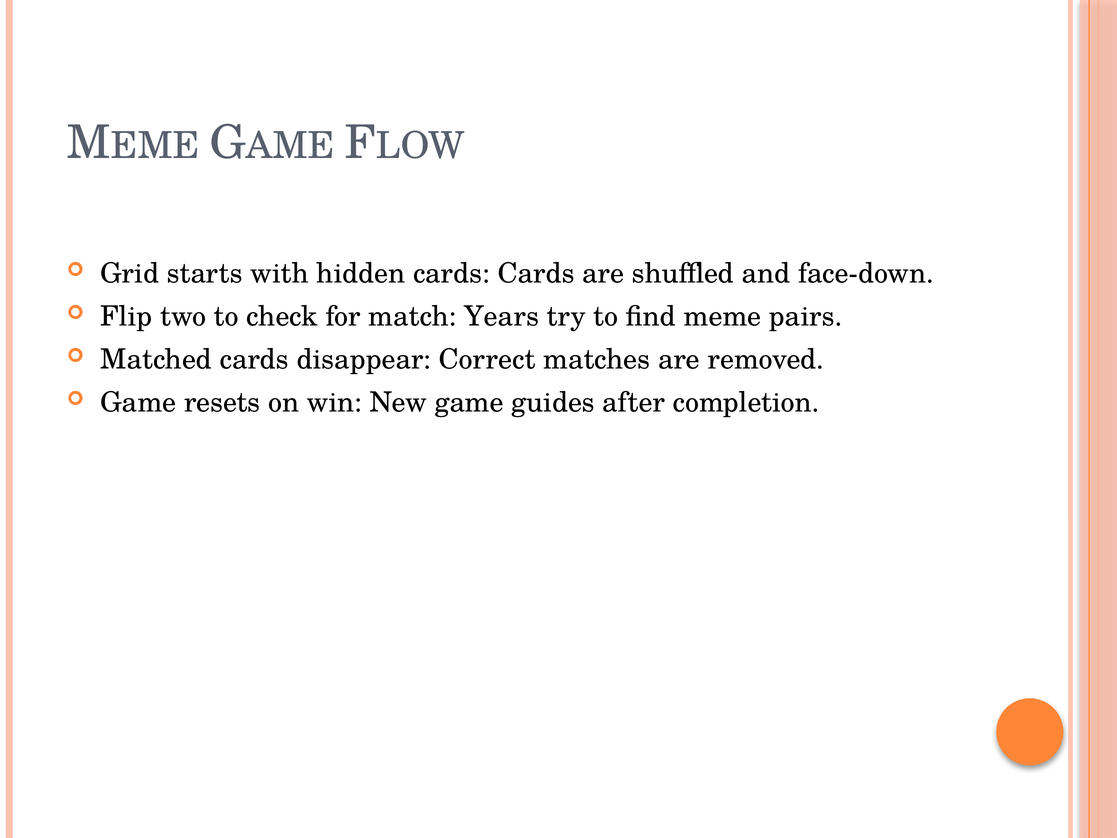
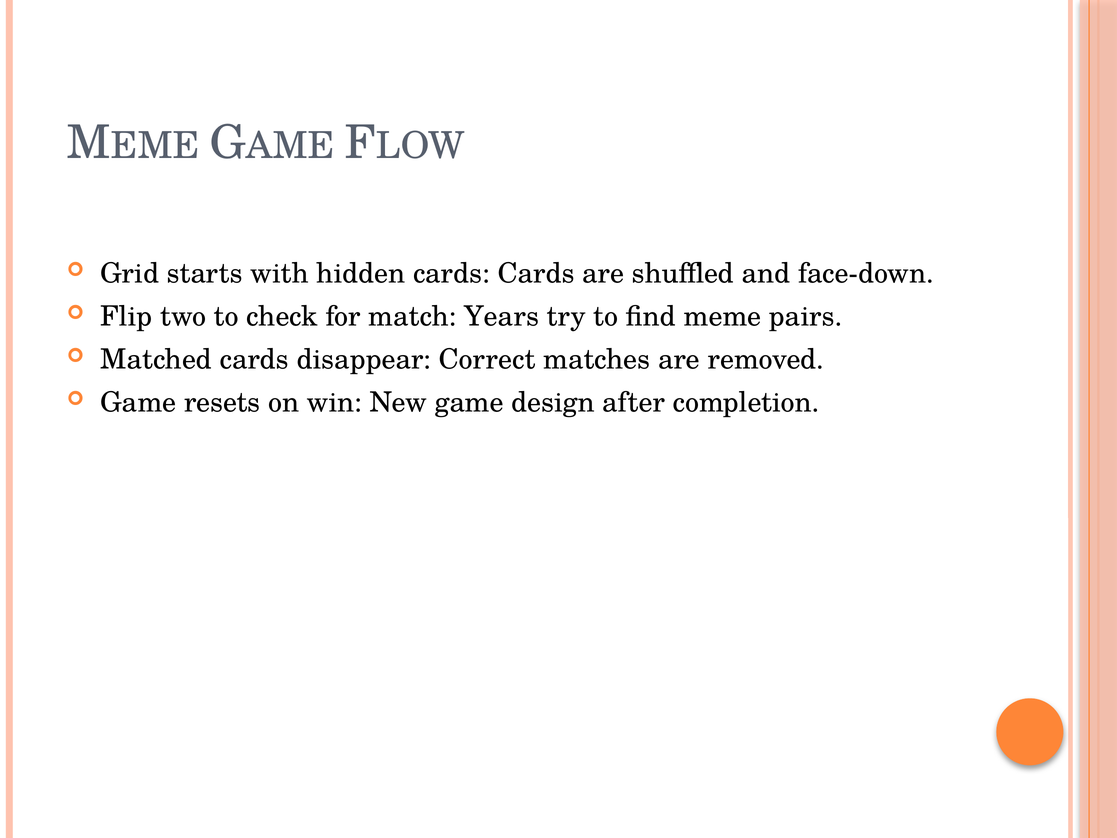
guides: guides -> design (553, 402)
